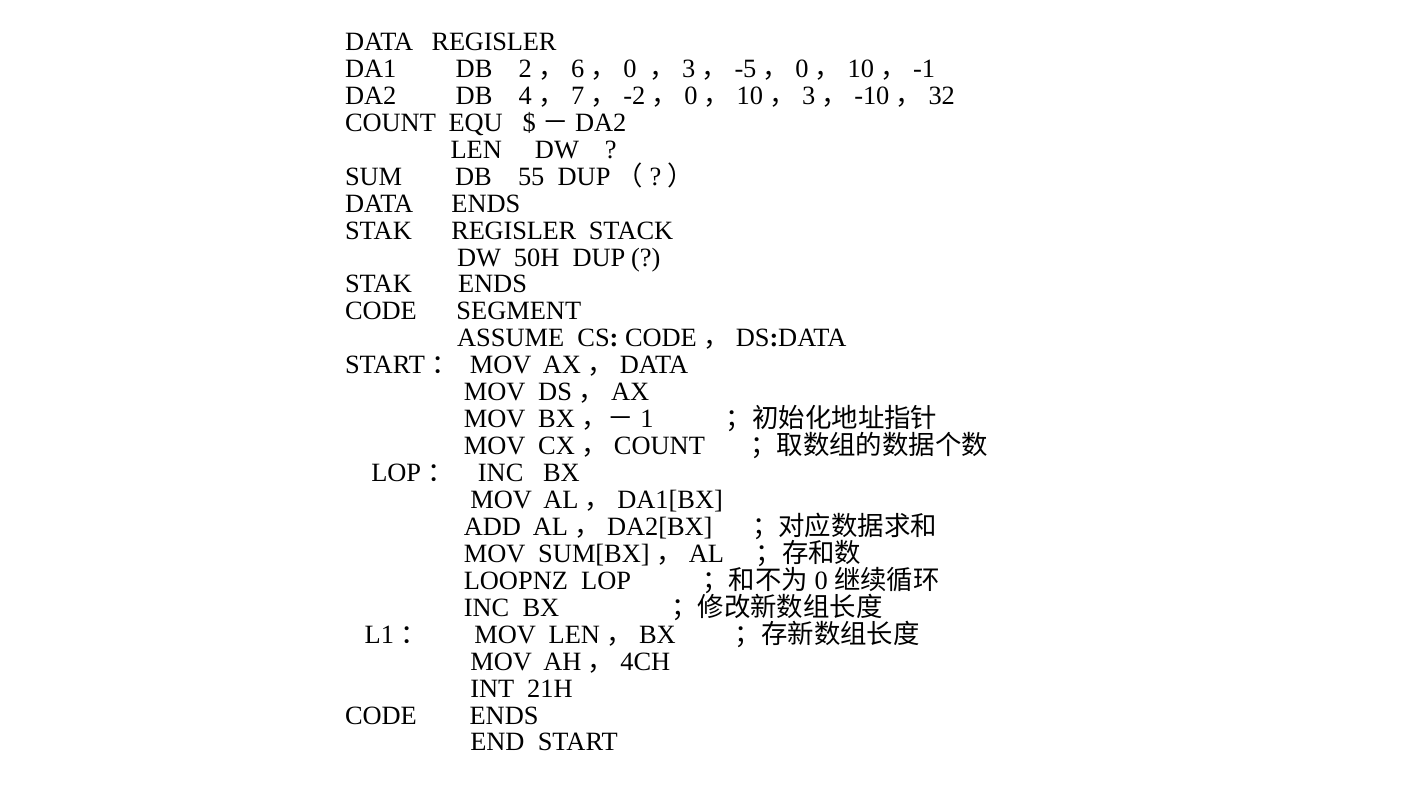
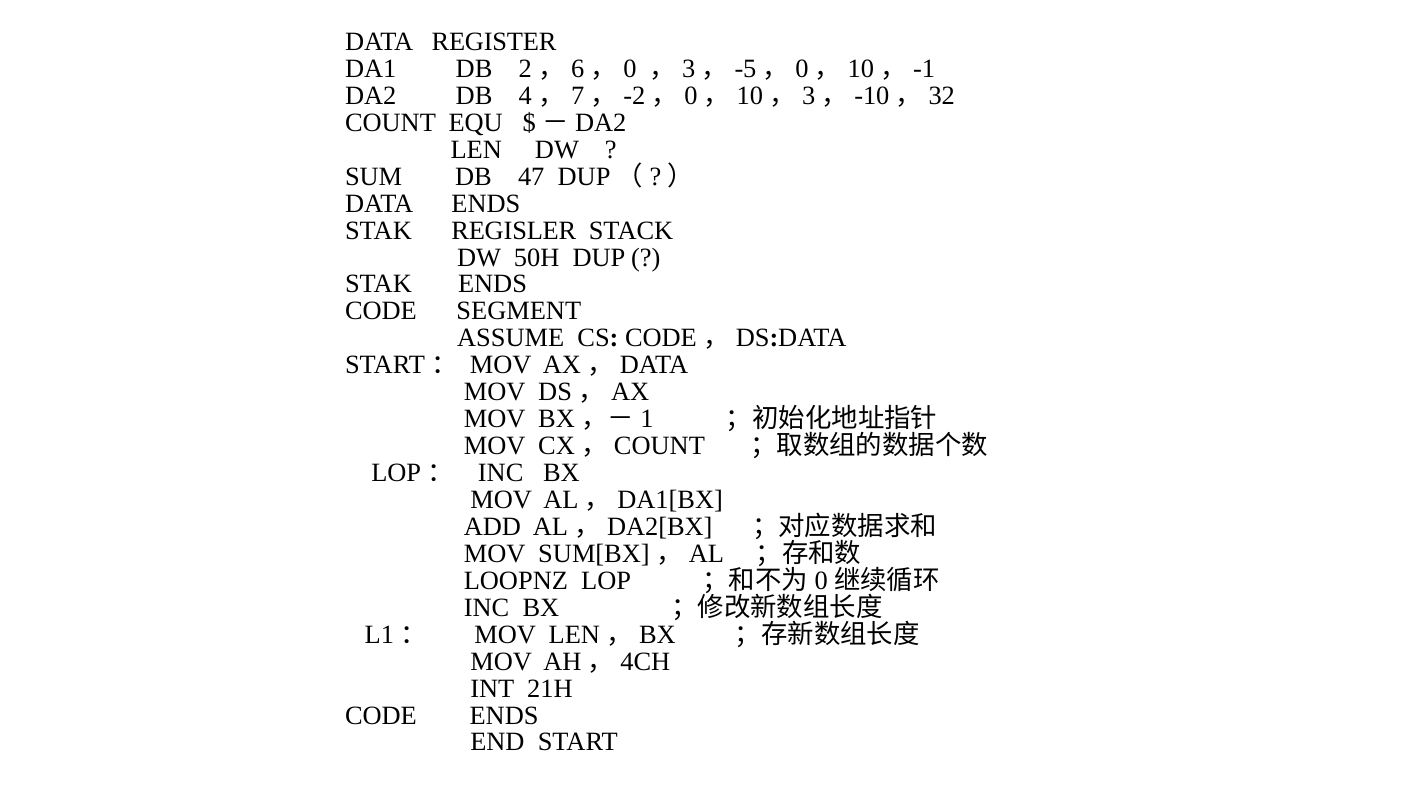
DATA REGISLER: REGISLER -> REGISTER (494, 42)
55: 55 -> 47 (531, 177)
